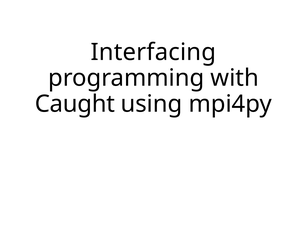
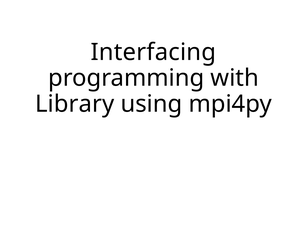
Caught: Caught -> Library (75, 104)
